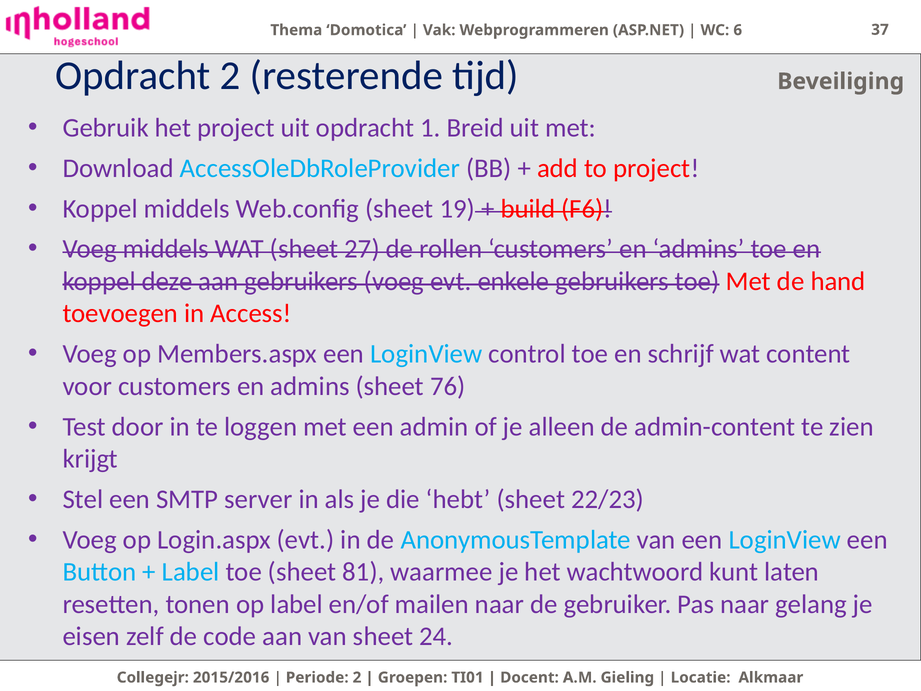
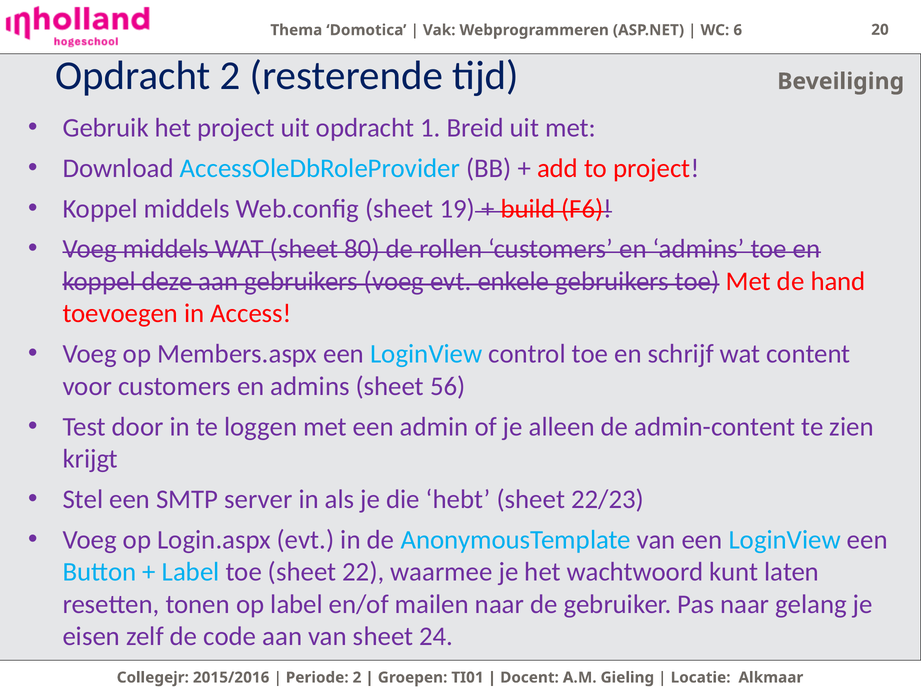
37: 37 -> 20 (880, 30)
27: 27 -> 80 (362, 249)
76: 76 -> 56 (448, 386)
81: 81 -> 22 (363, 572)
